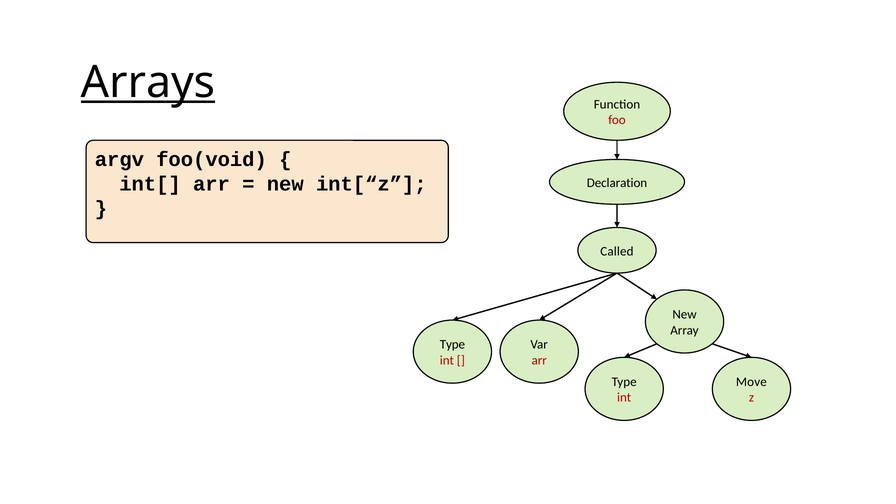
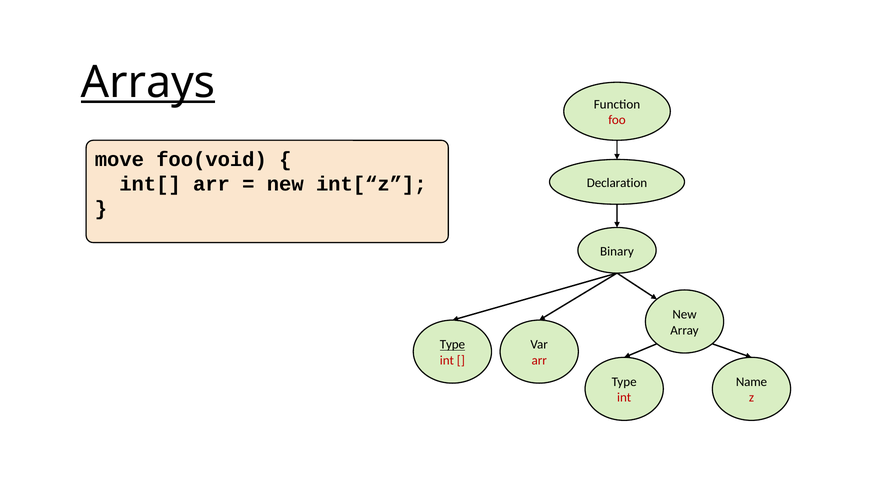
argv: argv -> move (119, 159)
Called: Called -> Binary (617, 251)
Type underline: none -> present (452, 345)
Move: Move -> Name (751, 382)
